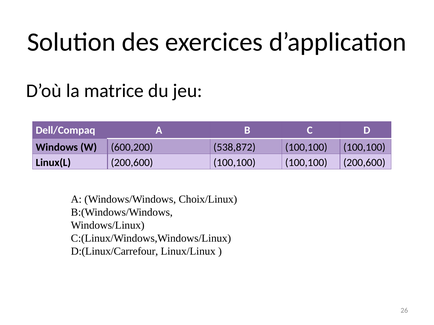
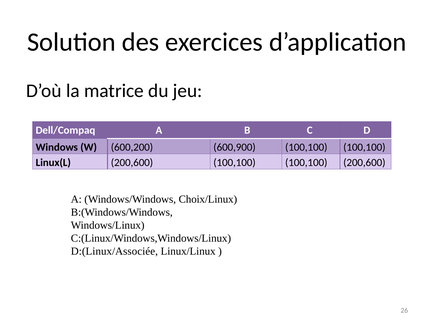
538,872: 538,872 -> 600,900 (235, 148)
D:(Linux/Carrefour: D:(Linux/Carrefour -> D:(Linux/Associée (114, 252)
